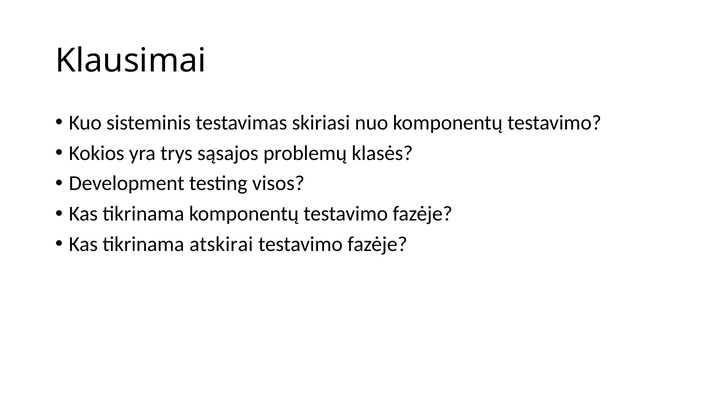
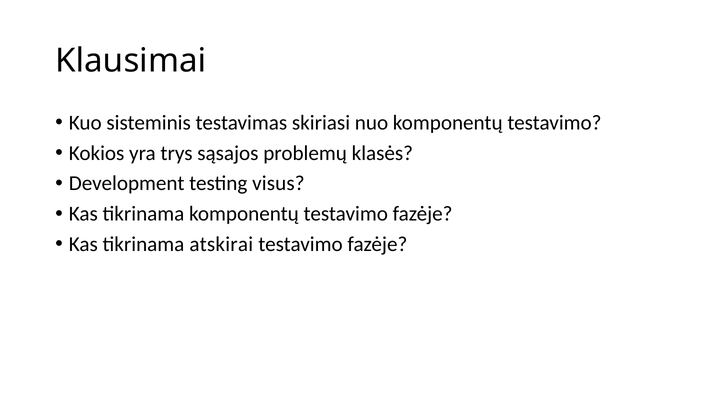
visos: visos -> visus (278, 183)
